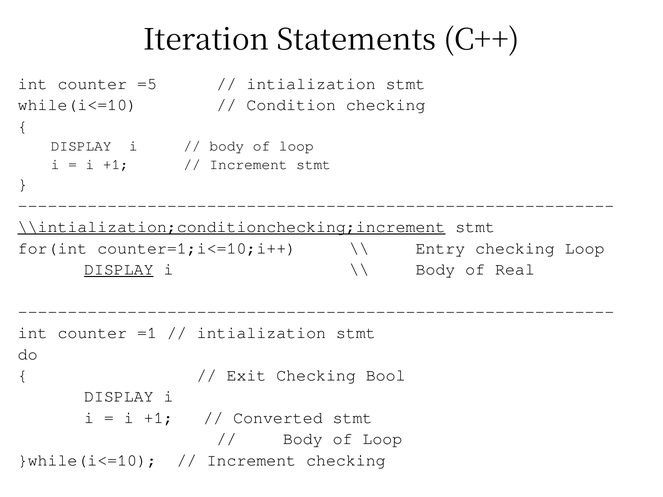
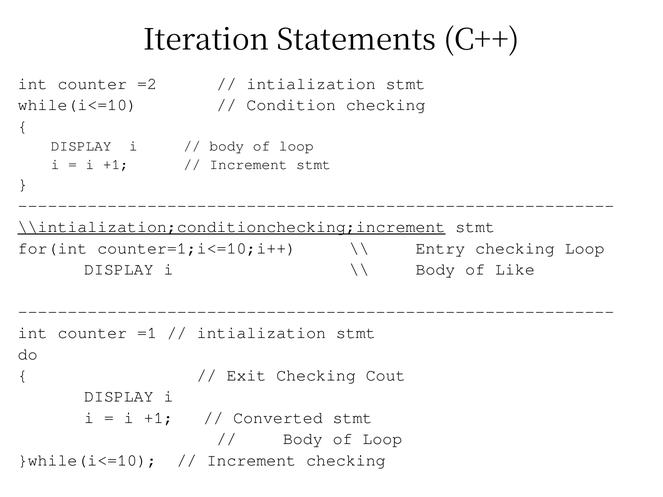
=5: =5 -> =2 (147, 84)
DISPLAY underline: present -> none (119, 269)
Real: Real -> Like (515, 269)
Bool: Bool -> Cout (386, 375)
